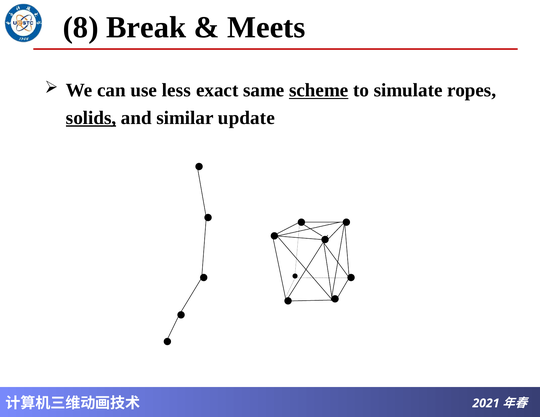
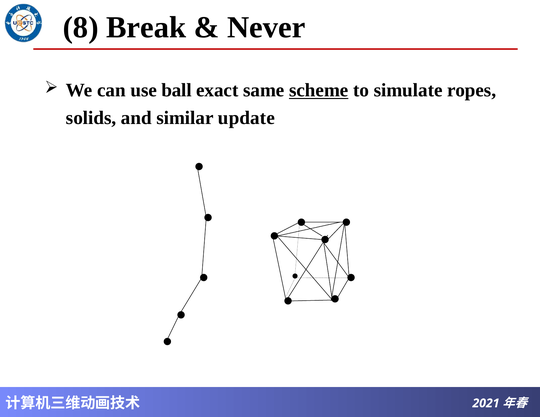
Meets: Meets -> Never (266, 27)
less: less -> ball (177, 90)
solids underline: present -> none (91, 118)
